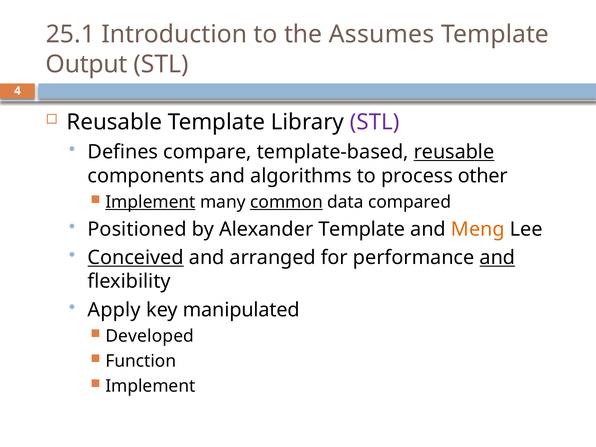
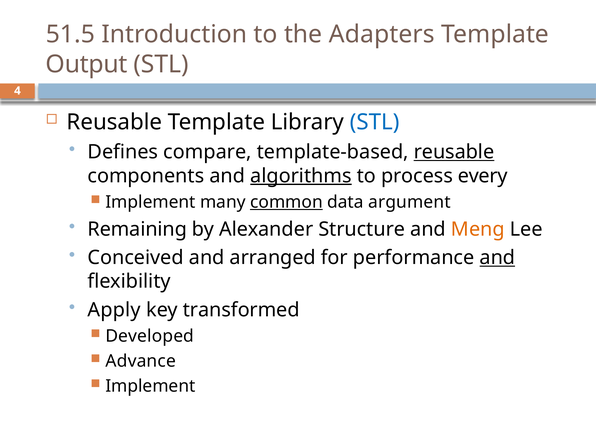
25.1: 25.1 -> 51.5 (70, 34)
Assumes: Assumes -> Adapters (382, 34)
STL colour: purple -> blue (375, 122)
algorithms underline: none -> present (301, 176)
other: other -> every (483, 176)
Implement underline: present -> none (150, 202)
compared: compared -> argument (410, 202)
Positioned: Positioned -> Remaining (137, 229)
Alexander Template: Template -> Structure (362, 229)
Conceived underline: present -> none (136, 258)
manipulated: manipulated -> transformed (241, 310)
Function: Function -> Advance (141, 361)
